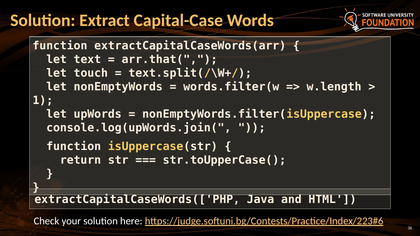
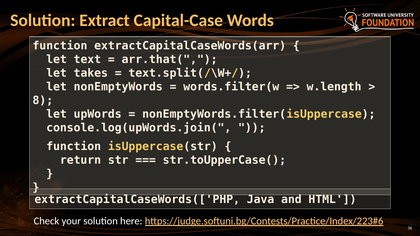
touch: touch -> takes (91, 73)
1: 1 -> 8 (43, 101)
